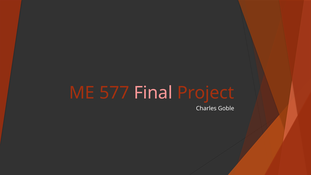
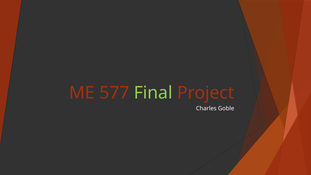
Final colour: pink -> light green (153, 93)
